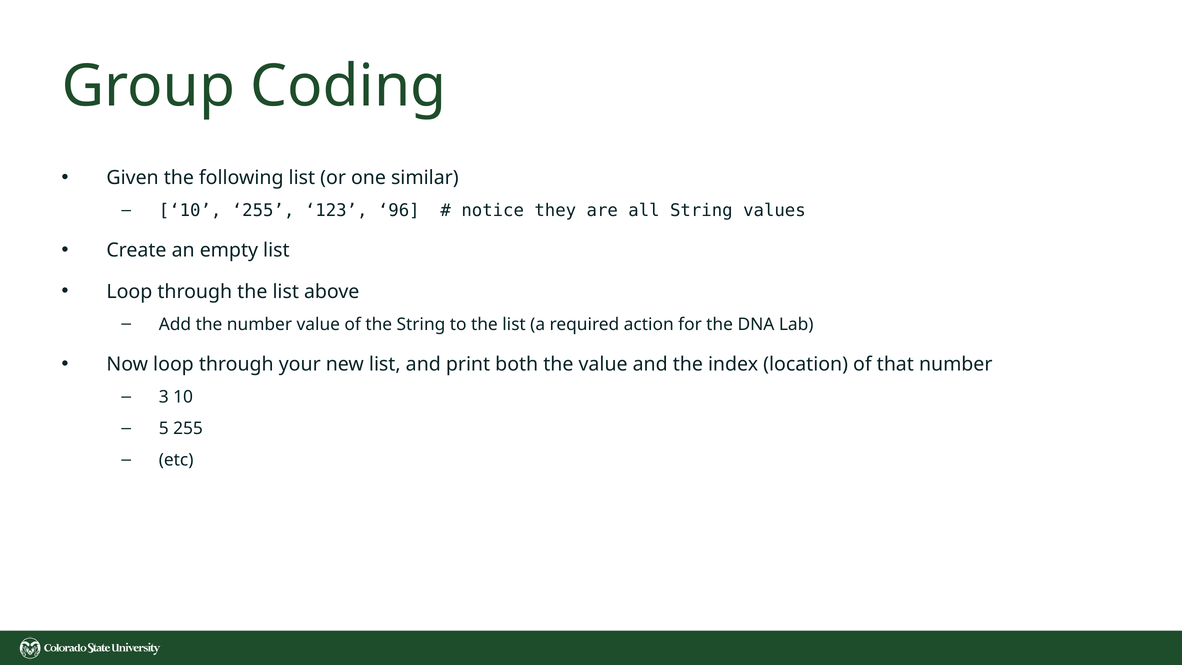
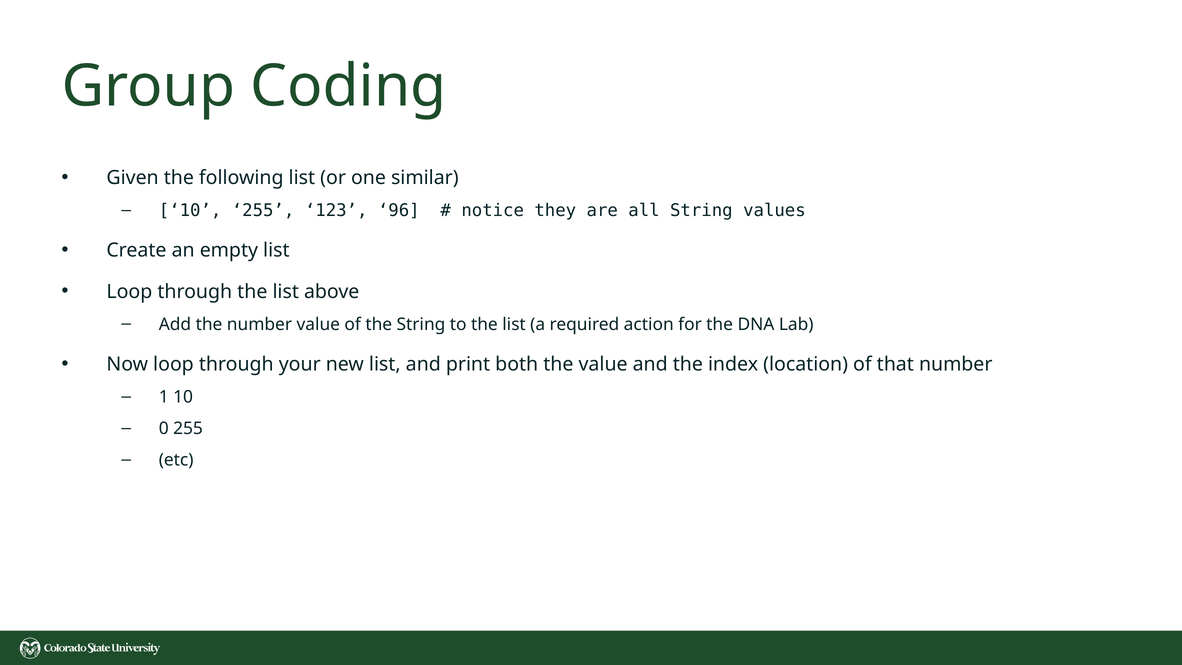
3: 3 -> 1 (164, 397)
5: 5 -> 0 (164, 428)
